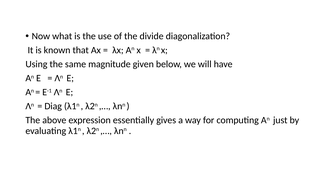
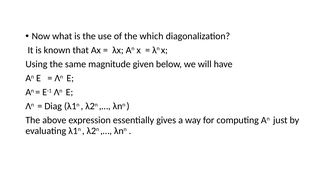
divide: divide -> which (152, 36)
